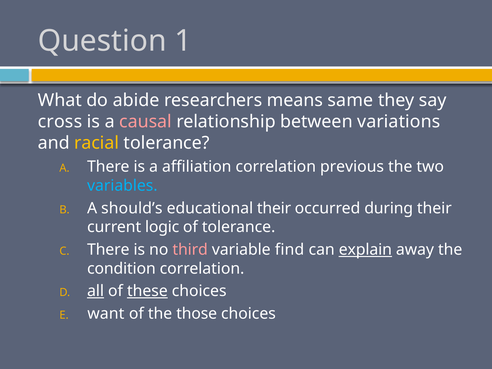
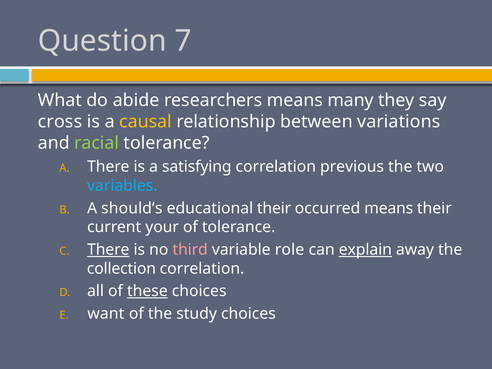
1: 1 -> 7 (183, 41)
same: same -> many (351, 100)
causal colour: pink -> yellow (146, 122)
racial colour: yellow -> light green (97, 143)
affiliation: affiliation -> satisfying (197, 167)
occurred during: during -> means (389, 208)
logic: logic -> your (162, 227)
There underline: none -> present (108, 250)
find: find -> role (290, 250)
condition: condition -> collection (121, 269)
all underline: present -> none (96, 291)
those: those -> study (197, 314)
